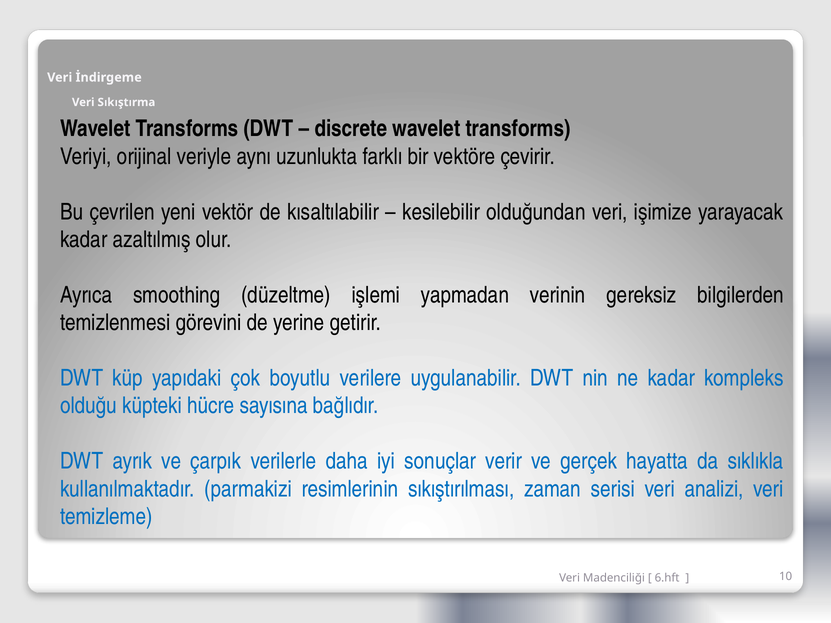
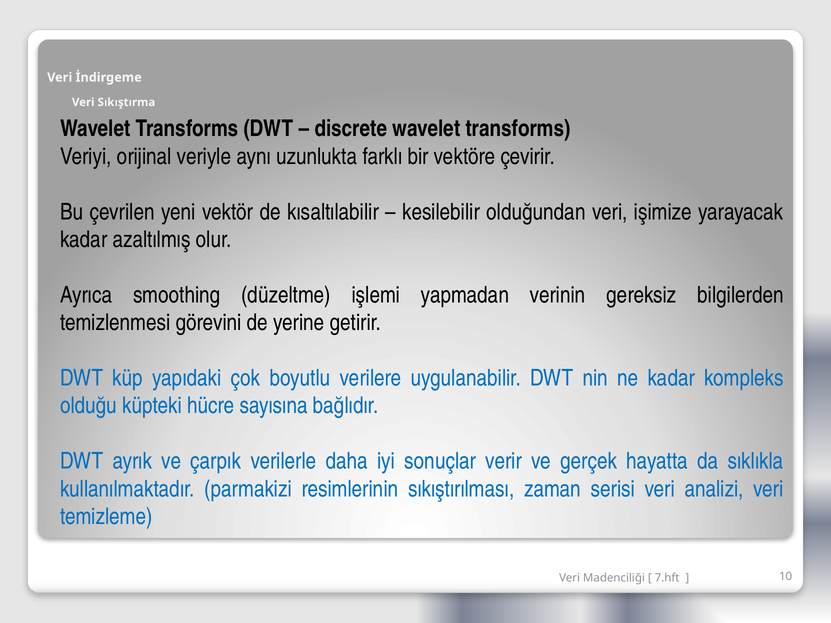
6.hft: 6.hft -> 7.hft (667, 578)
